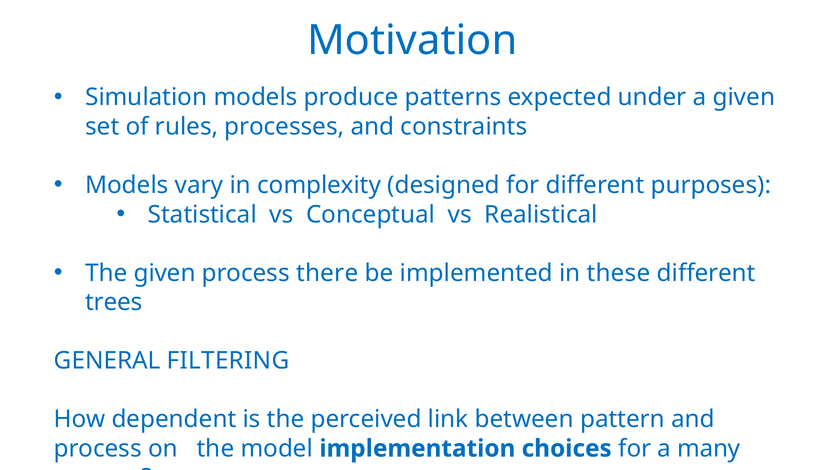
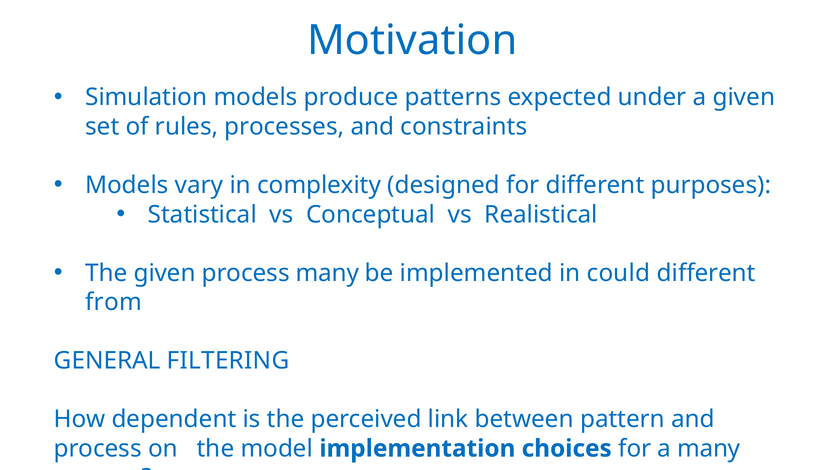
process there: there -> many (327, 273)
these: these -> could (618, 273)
trees: trees -> from (114, 302)
